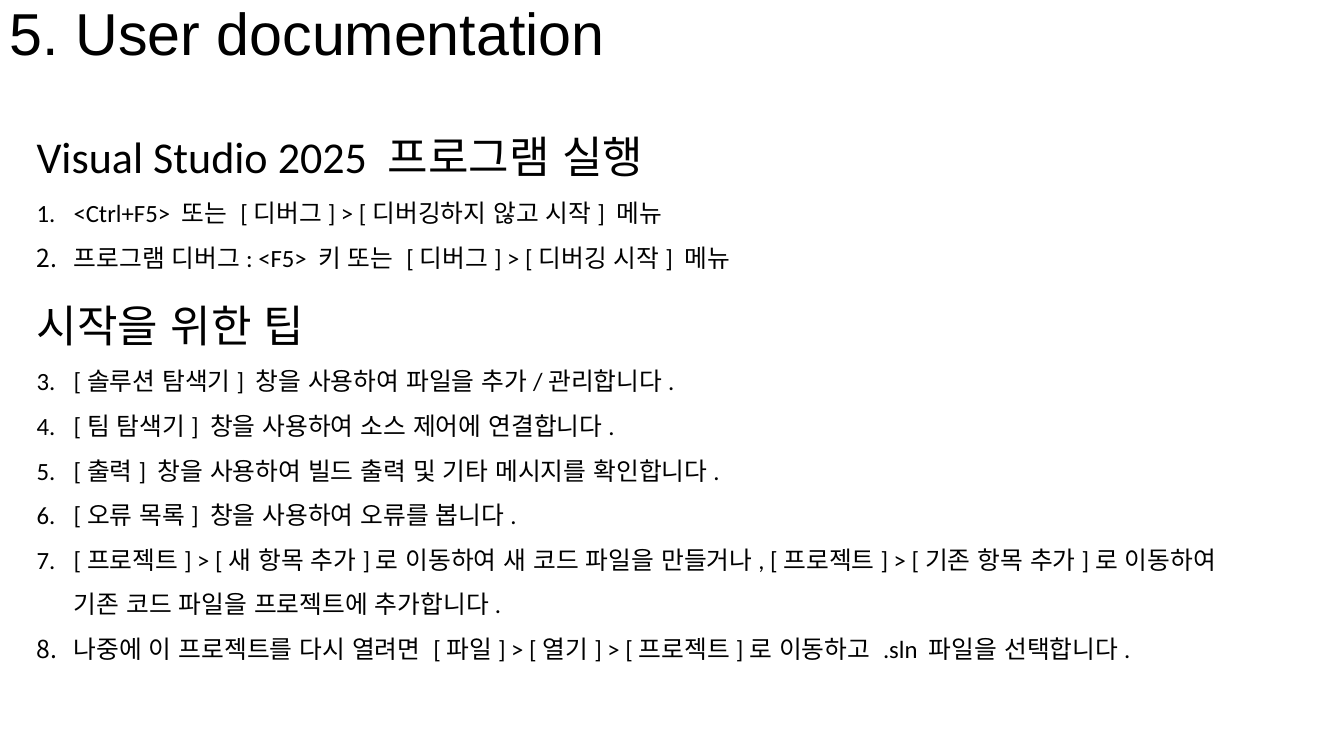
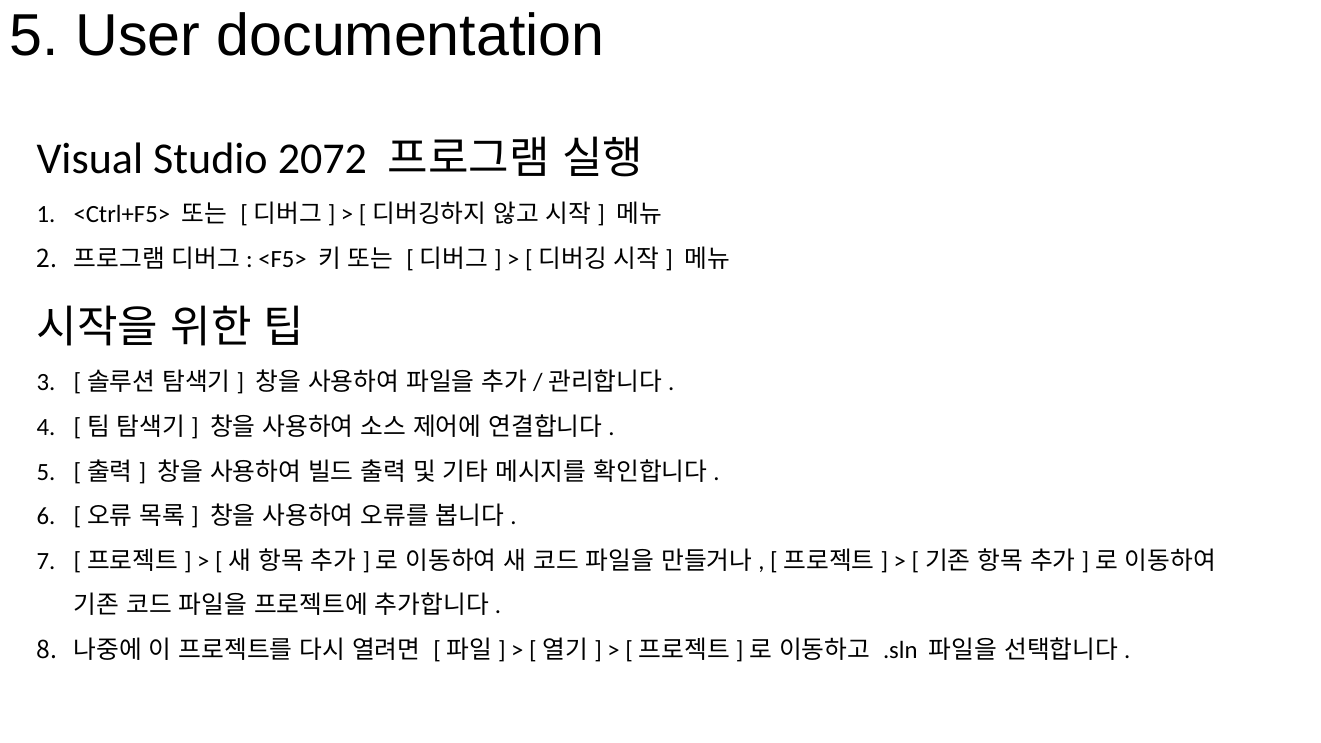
2025: 2025 -> 2072 (322, 159)
